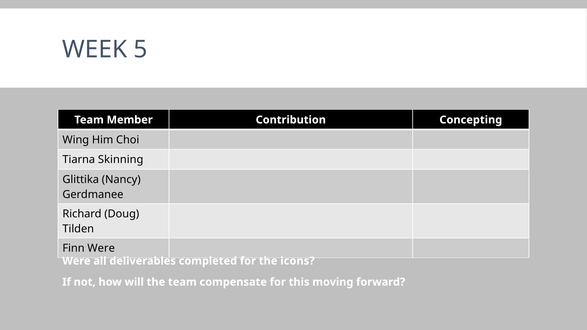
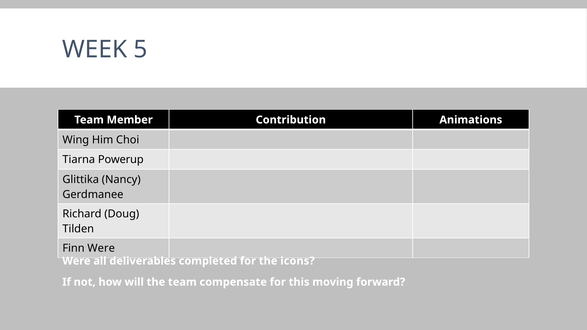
Concepting: Concepting -> Animations (471, 120)
Skinning: Skinning -> Powerup (121, 160)
